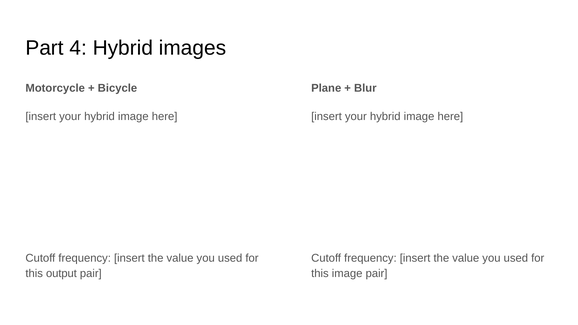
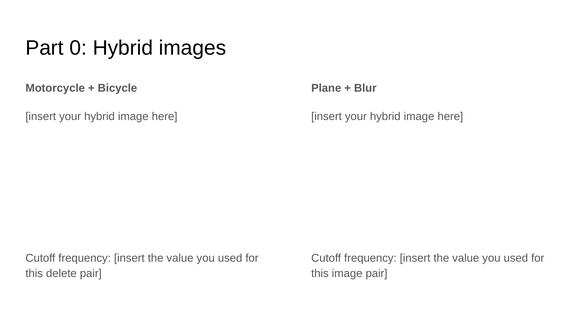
4: 4 -> 0 (78, 48)
output: output -> delete (61, 274)
